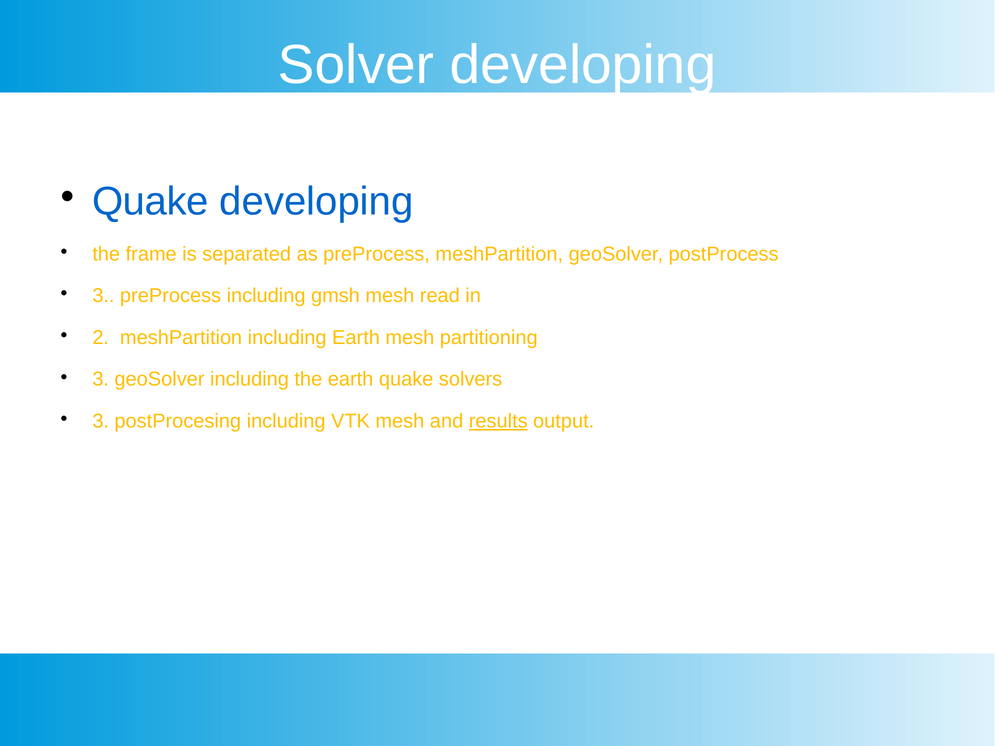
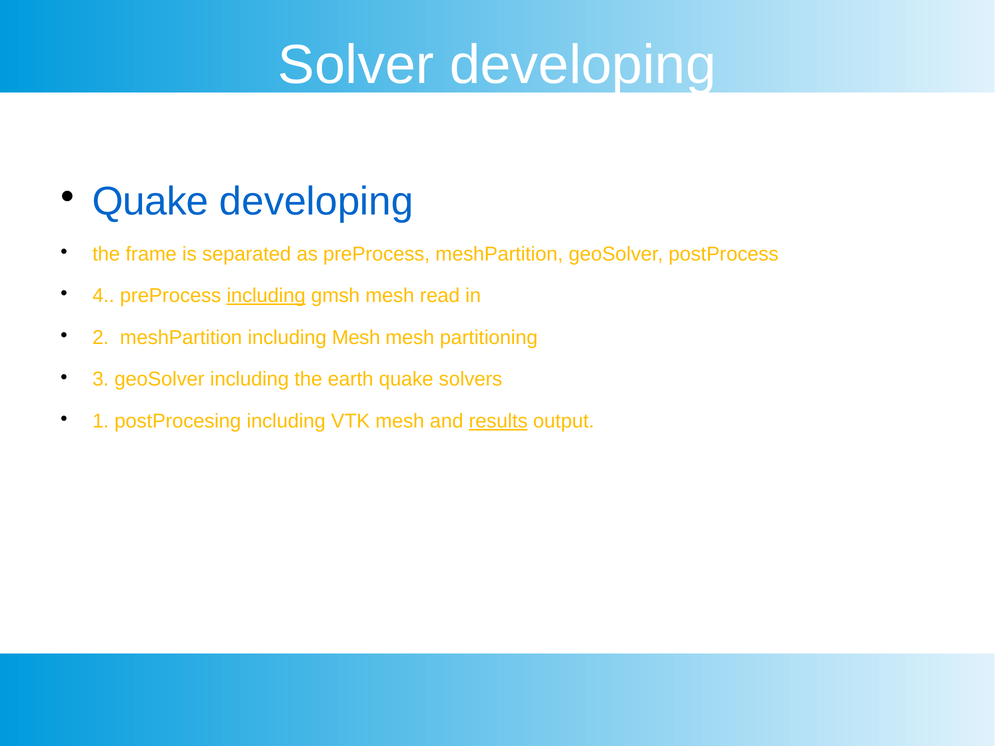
3: 3 -> 4 (103, 296)
including underline: none -> present (266, 296)
including Earth: Earth -> Mesh (356, 338)
3: 3 -> 1 (101, 421)
